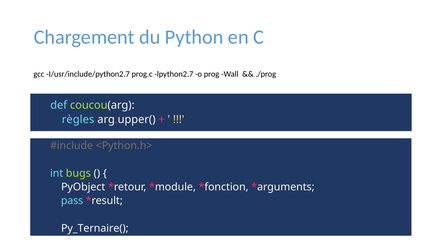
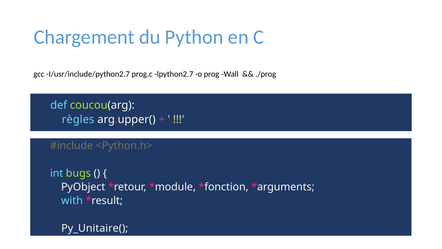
pass: pass -> with (72, 200)
Py_Ternaire(: Py_Ternaire( -> Py_Unitaire( (95, 228)
